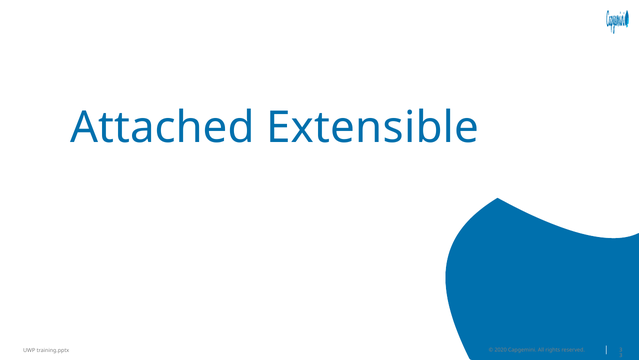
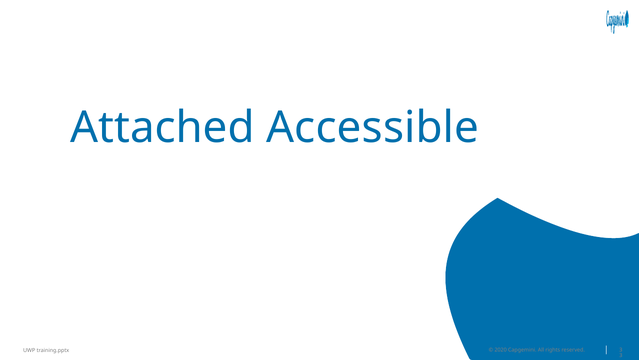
Extensible: Extensible -> Accessible (373, 128)
